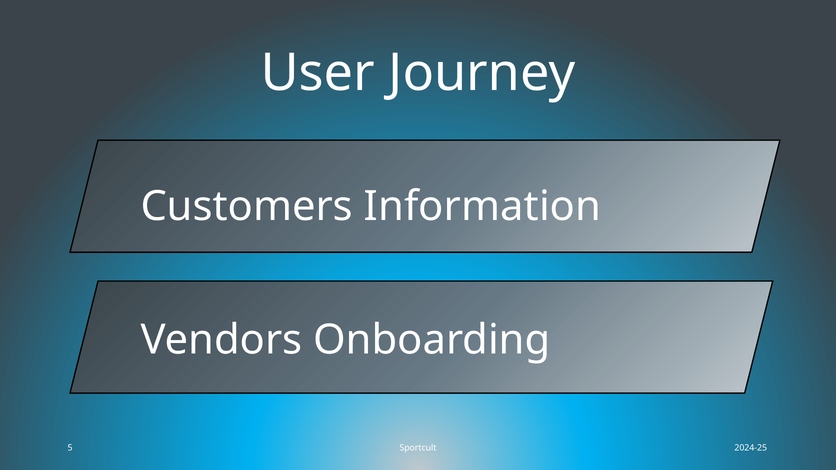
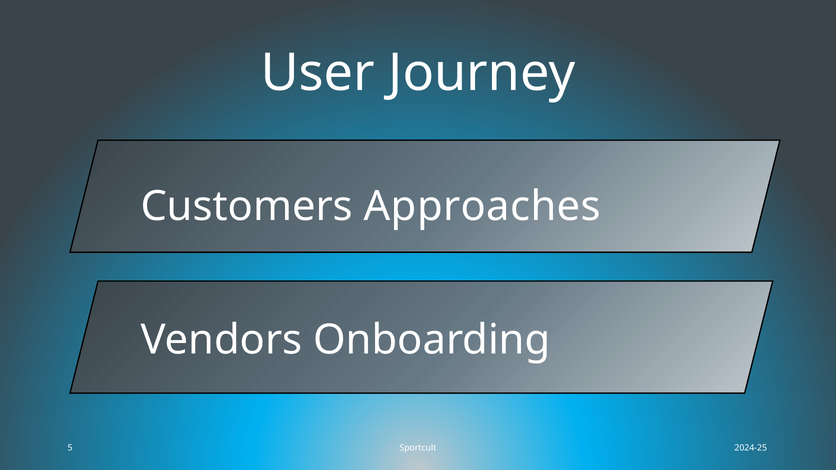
Customers Information: Information -> Approaches (482, 207)
